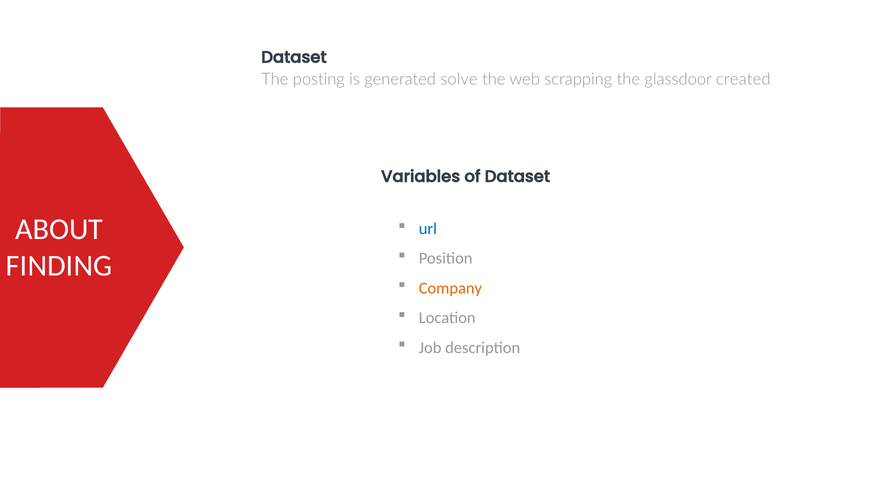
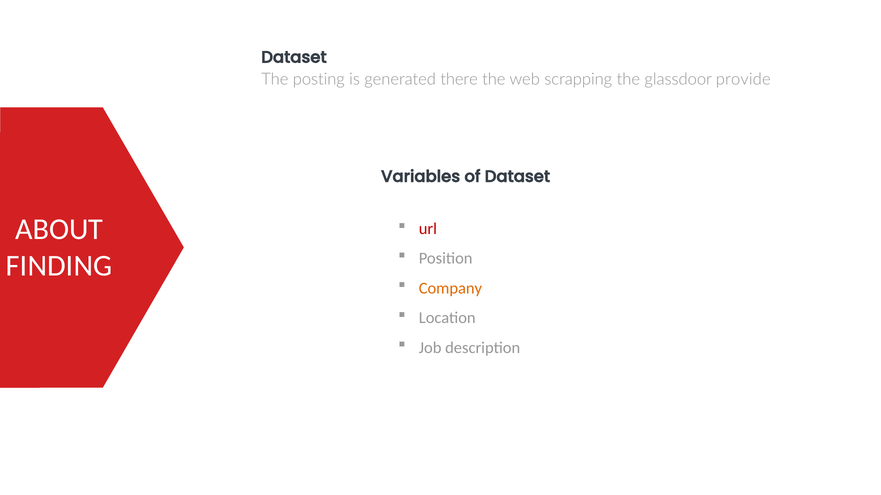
solve: solve -> there (459, 80)
created: created -> provide (743, 80)
url colour: blue -> red (428, 229)
